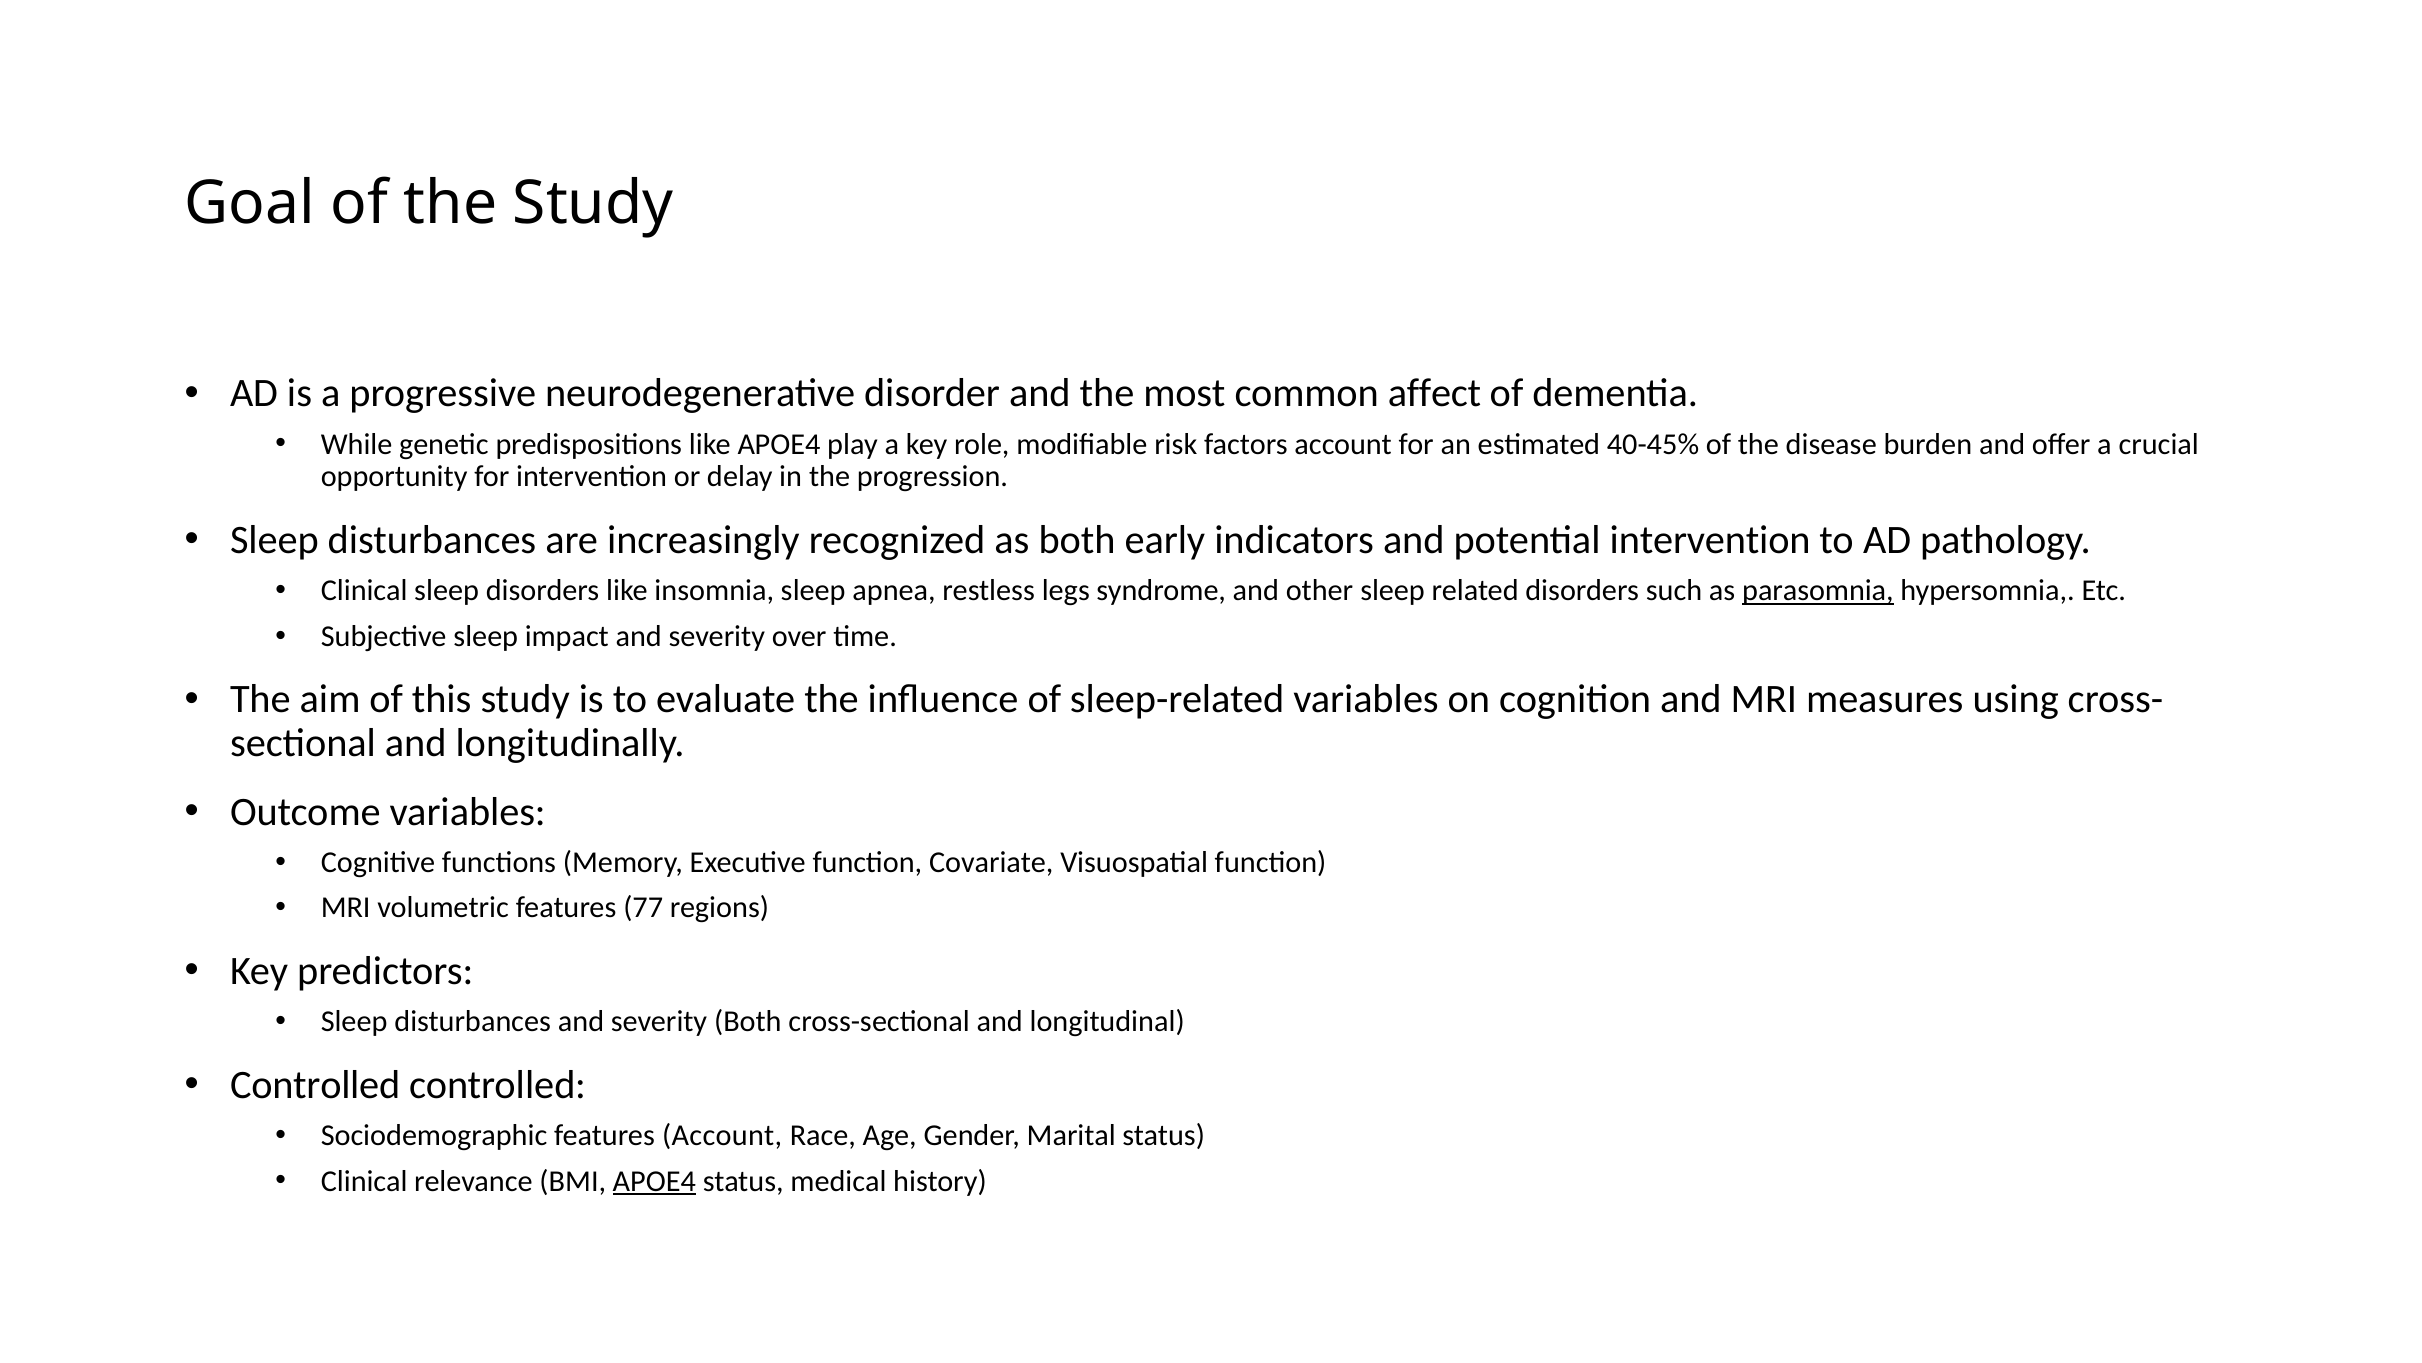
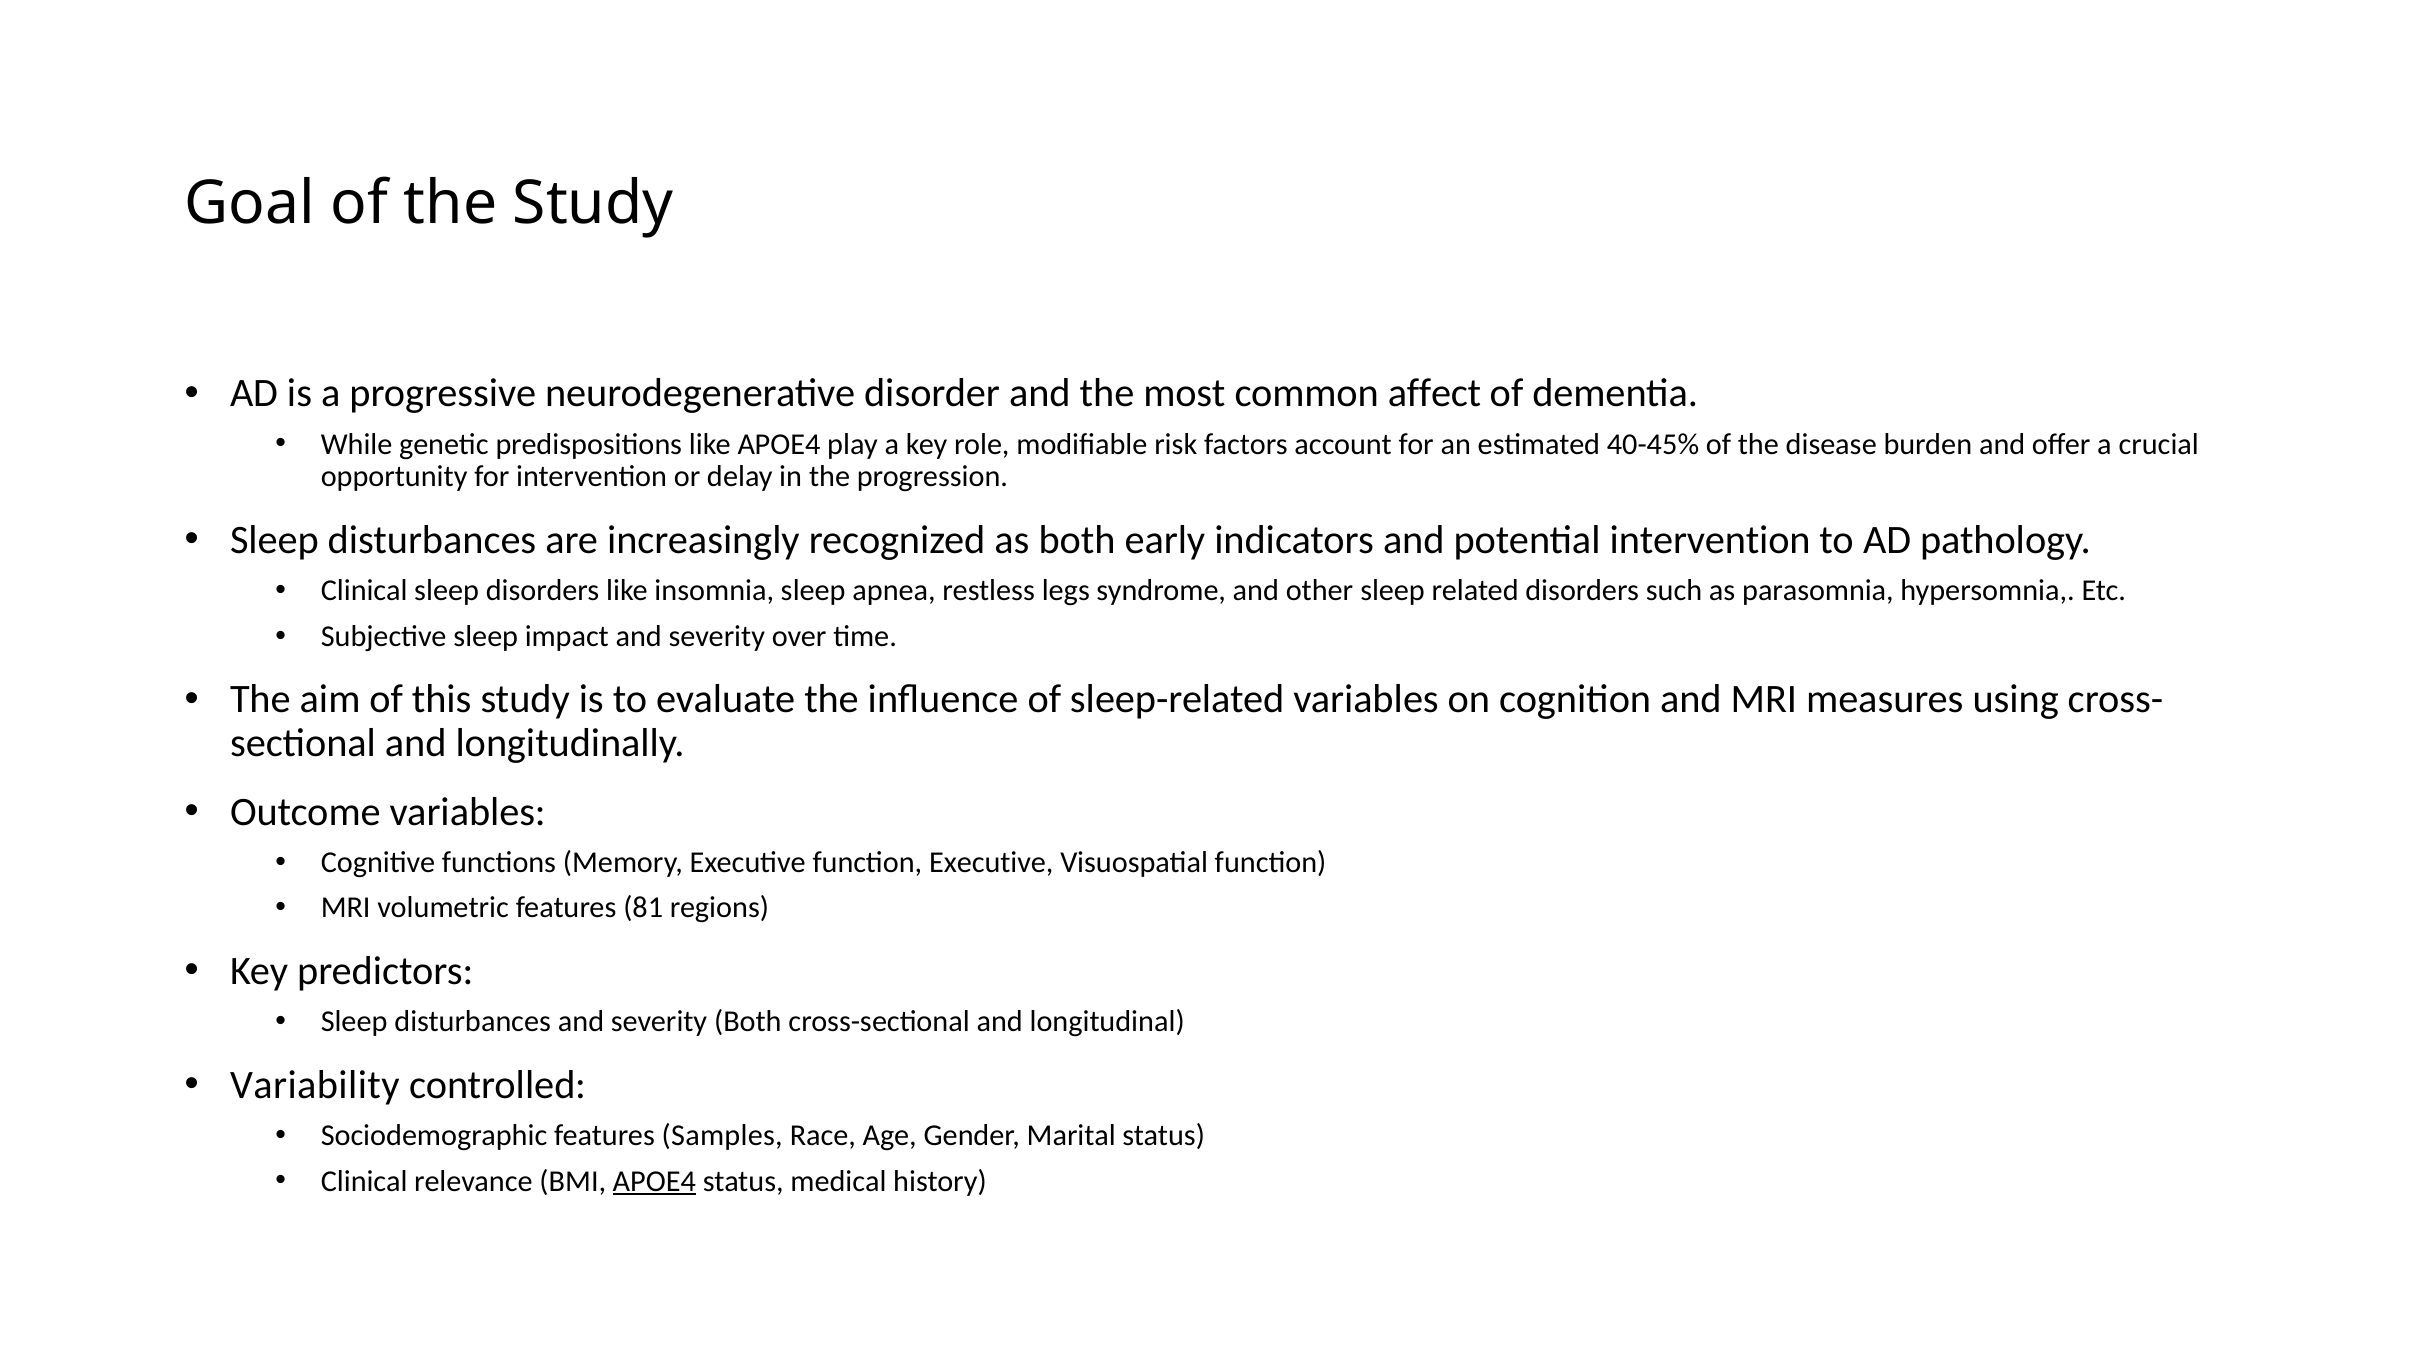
parasomnia underline: present -> none (1818, 591)
function Covariate: Covariate -> Executive (991, 862)
77: 77 -> 81 (643, 907)
Controlled: Controlled -> Variability (315, 1085)
features Account: Account -> Samples (722, 1135)
